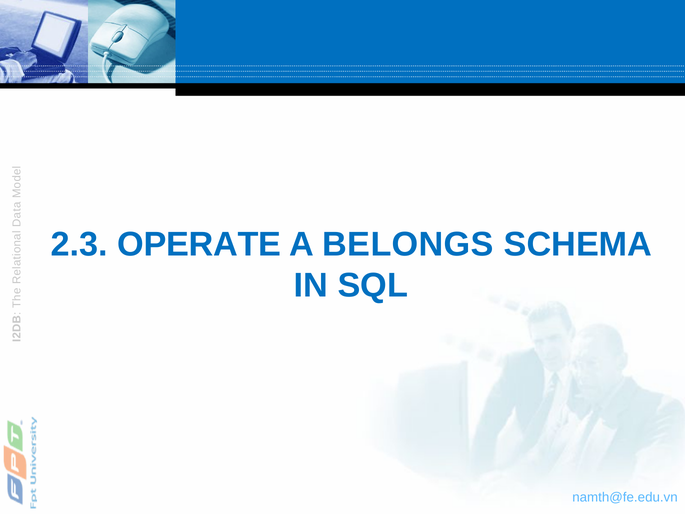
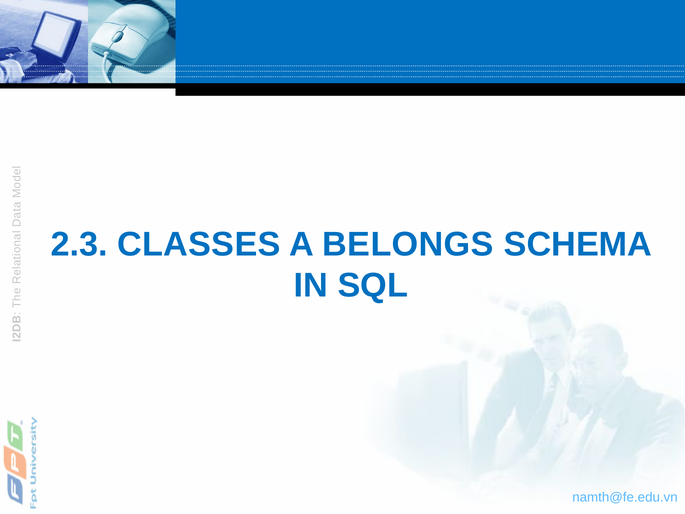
OPERATE: OPERATE -> CLASSES (199, 244)
